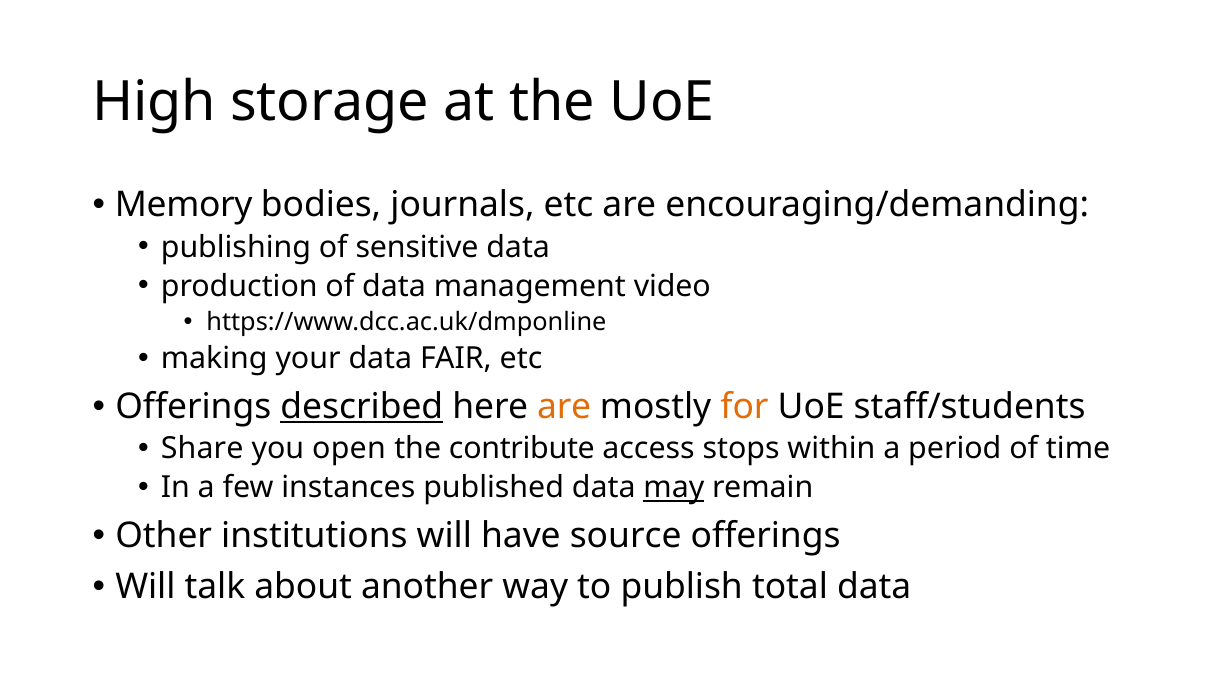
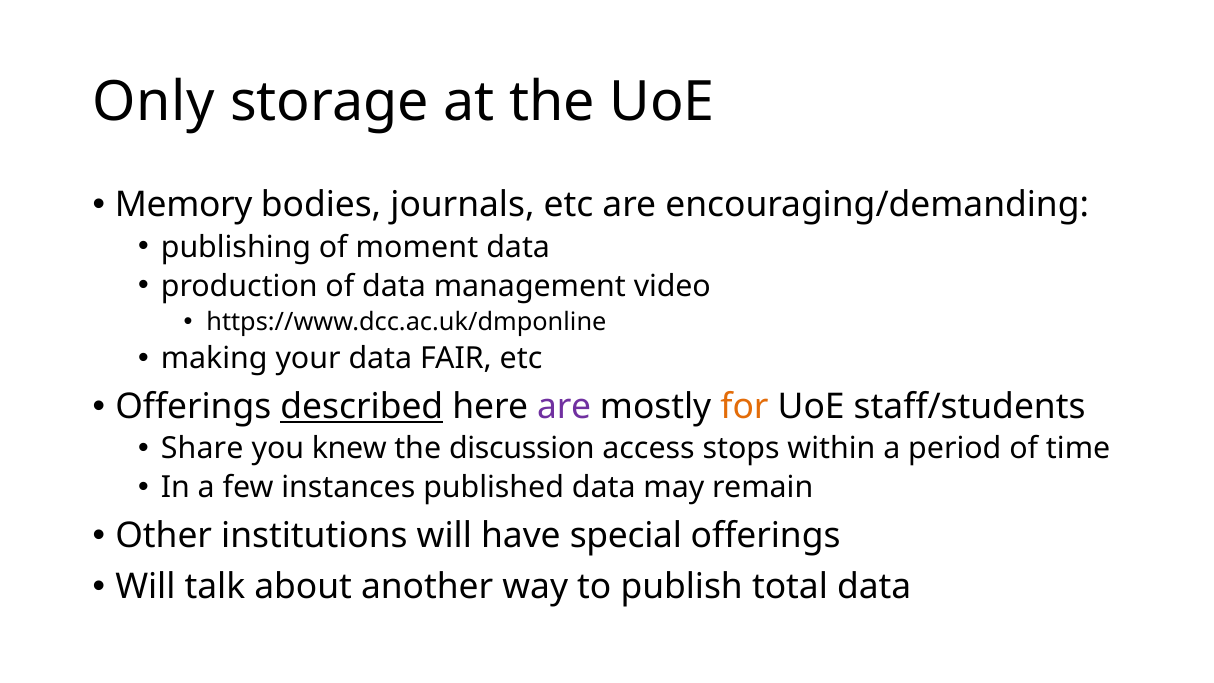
High: High -> Only (154, 102)
sensitive: sensitive -> moment (417, 247)
are colour: orange -> purple (564, 407)
open: open -> knew (349, 449)
contribute: contribute -> discussion (522, 449)
may underline: present -> none (674, 488)
source: source -> special (626, 536)
